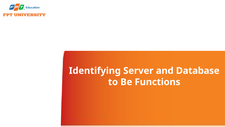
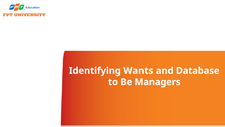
Server: Server -> Wants (138, 70)
Functions: Functions -> Managers (158, 82)
